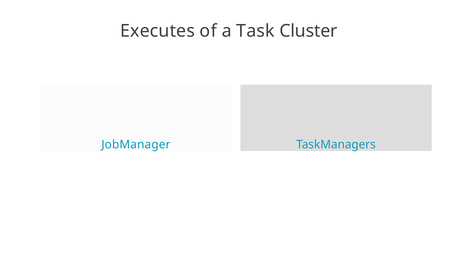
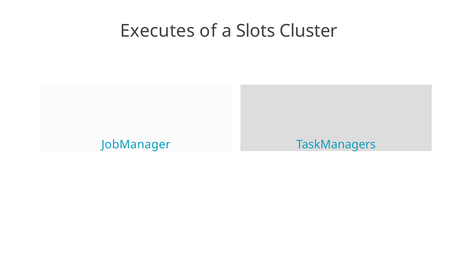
Task: Task -> Slots (256, 31)
